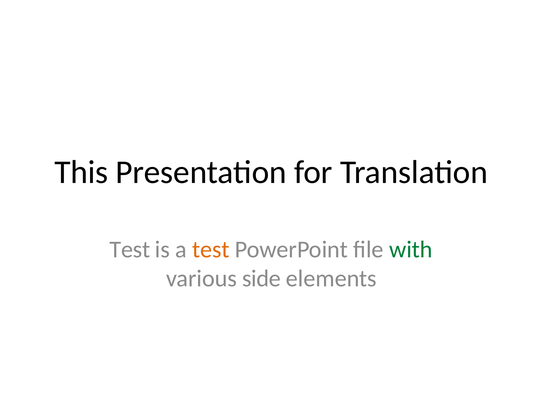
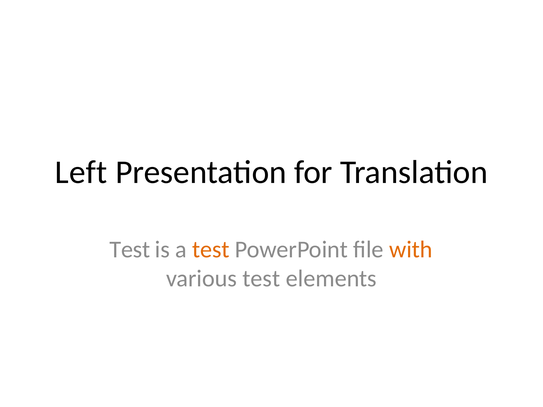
This: This -> Left (81, 172)
with colour: green -> orange (411, 250)
various side: side -> test (261, 279)
